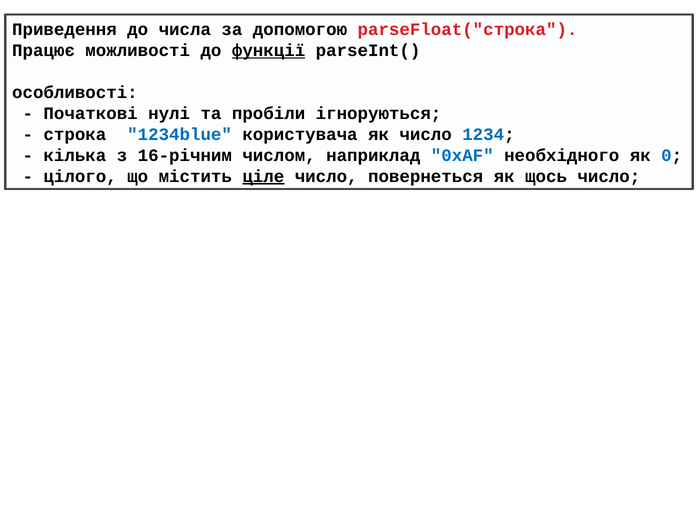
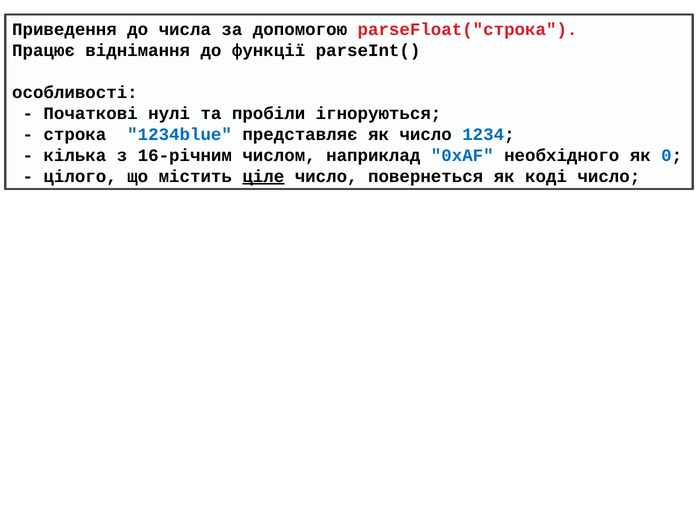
можливості: можливості -> віднімання (138, 50)
функції underline: present -> none (269, 50)
користувача: користувача -> представляє (300, 134)
щось: щось -> коді (546, 176)
